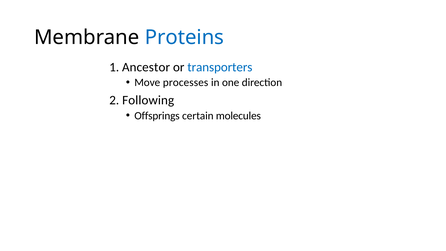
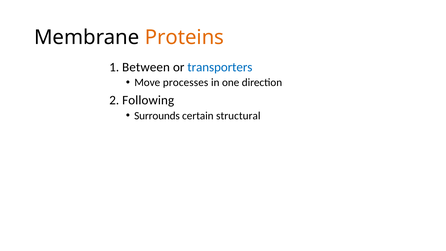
Proteins colour: blue -> orange (184, 37)
Ancestor: Ancestor -> Between (146, 67)
Offsprings: Offsprings -> Surrounds (157, 116)
molecules: molecules -> structural (238, 116)
